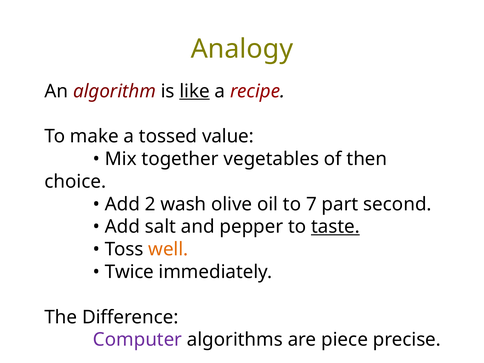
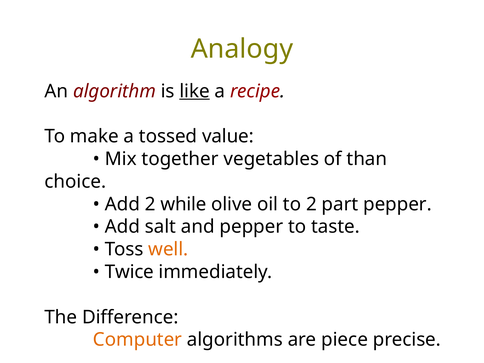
then: then -> than (367, 159)
wash: wash -> while (183, 204)
to 7: 7 -> 2 (311, 204)
part second: second -> pepper (397, 204)
taste underline: present -> none (335, 227)
Computer colour: purple -> orange (138, 340)
